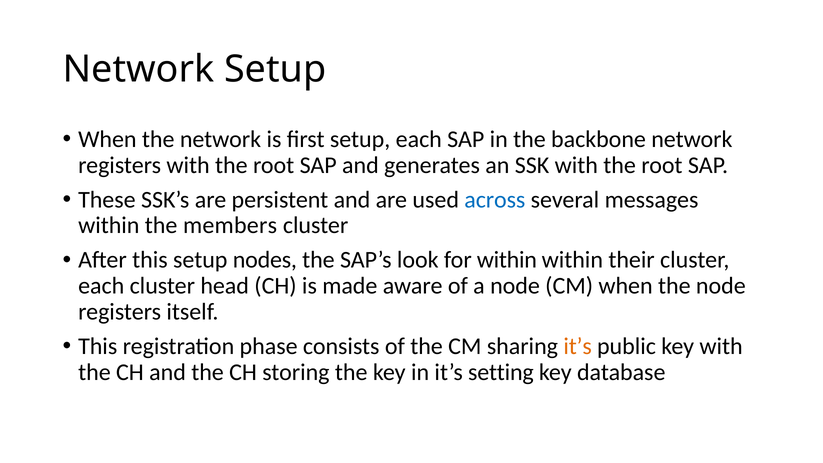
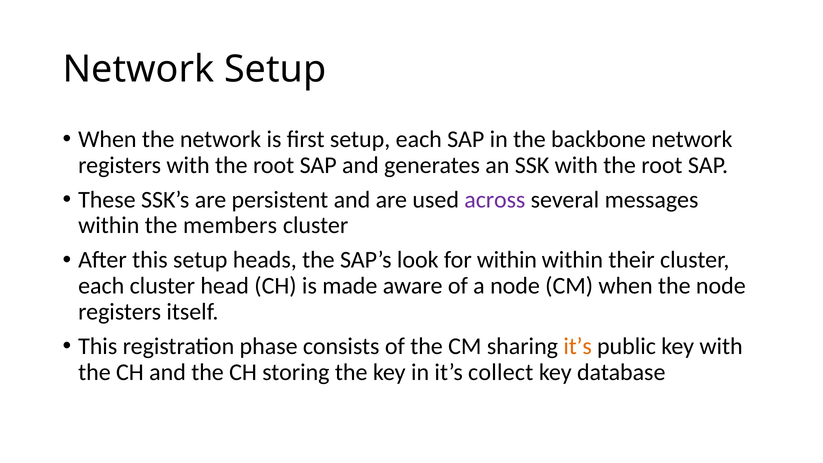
across colour: blue -> purple (495, 200)
nodes: nodes -> heads (265, 260)
setting: setting -> collect (501, 372)
